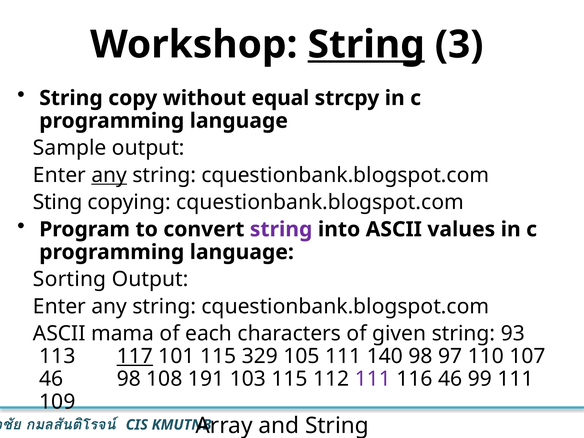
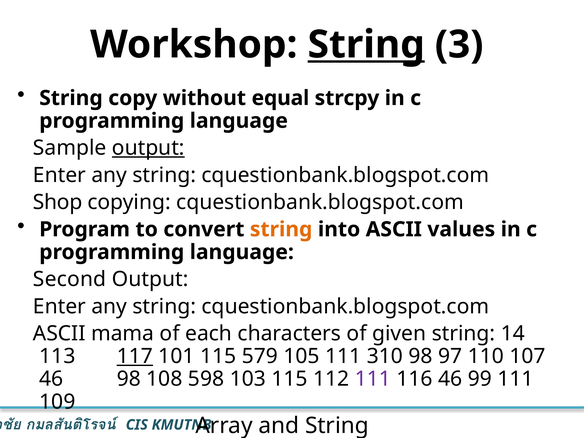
output underline: none -> present (148, 148)
any underline: present -> none (109, 175)
Sting: Sting -> Shop (58, 202)
string colour: purple -> orange (281, 229)
Sorting: Sorting -> Second (70, 279)
93: 93 -> 14 (513, 334)
329: 329 -> 579 (260, 356)
140: 140 -> 310 (385, 356)
191: 191 -> 598 (206, 379)
